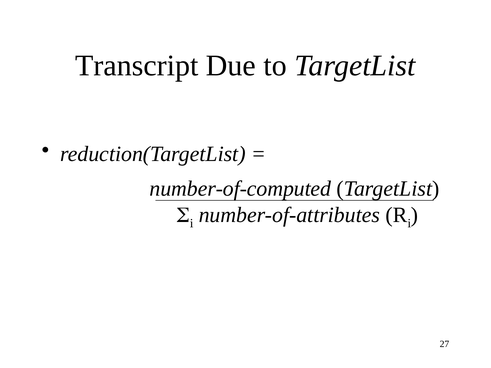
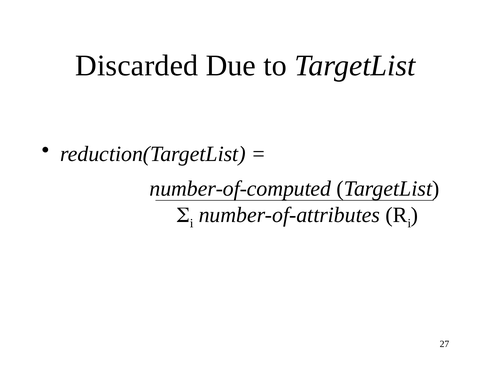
Transcript: Transcript -> Discarded (137, 66)
